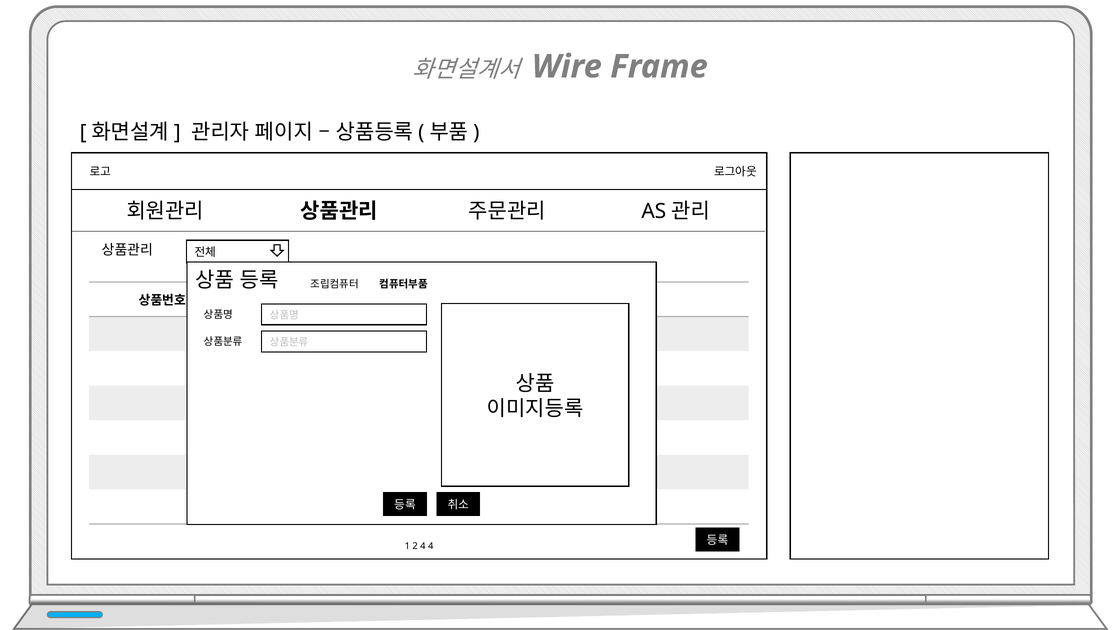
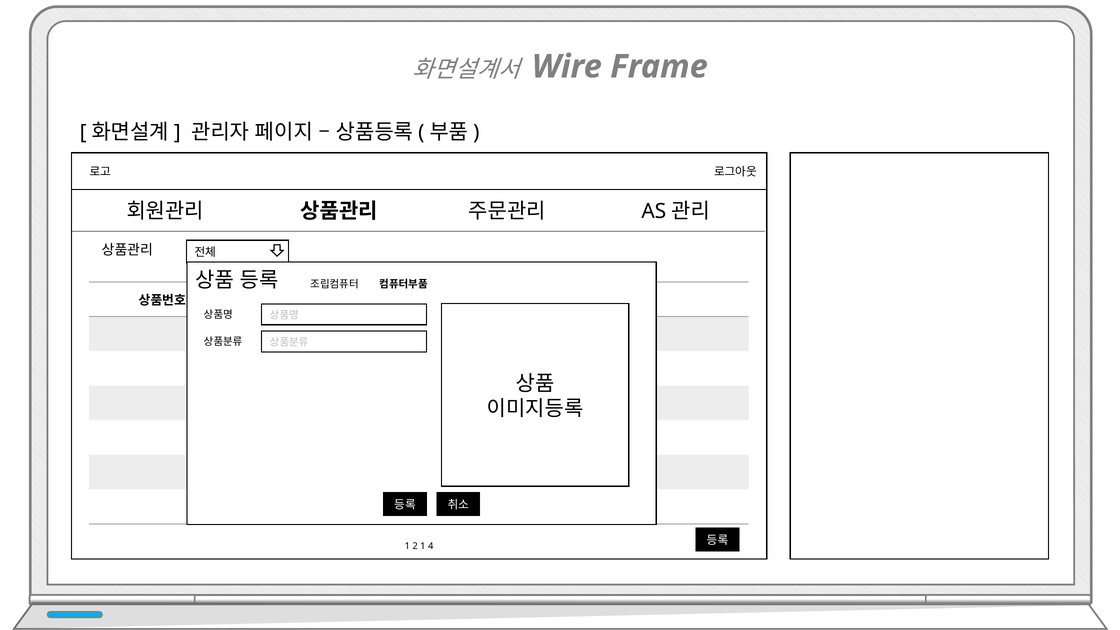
2 4: 4 -> 1 (423, 546)
